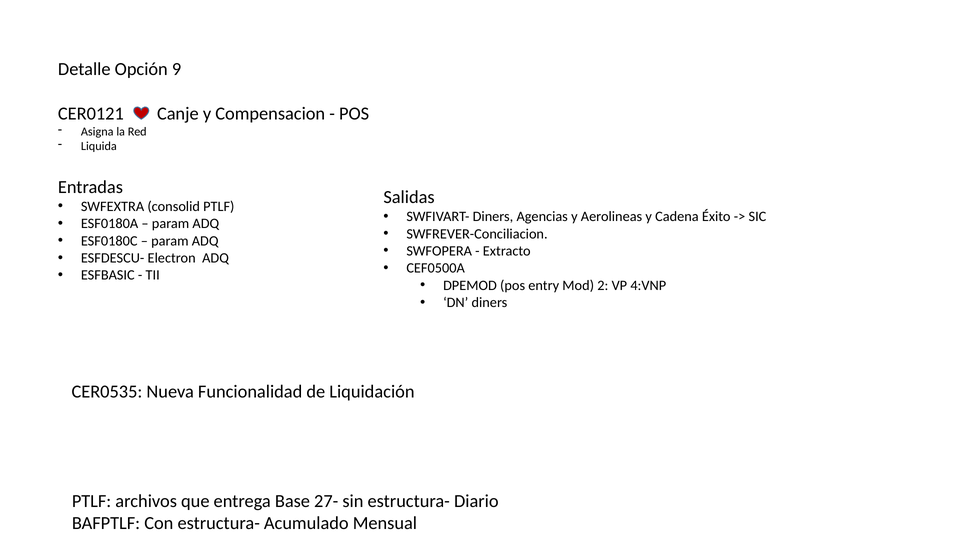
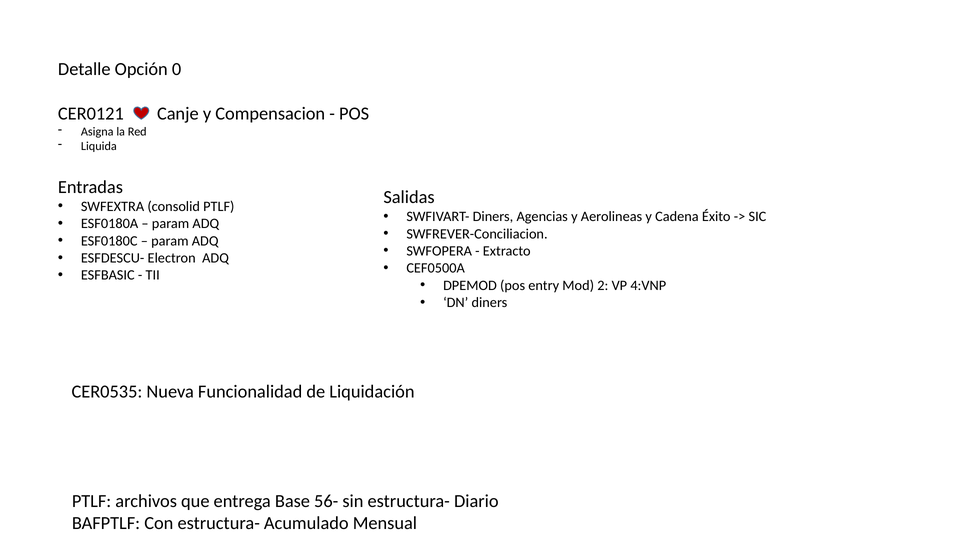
9: 9 -> 0 (177, 69)
27-: 27- -> 56- (326, 501)
